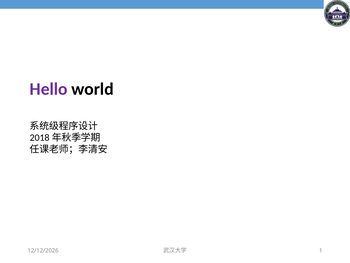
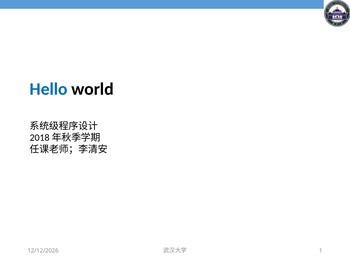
Hello colour: purple -> blue (49, 89)
